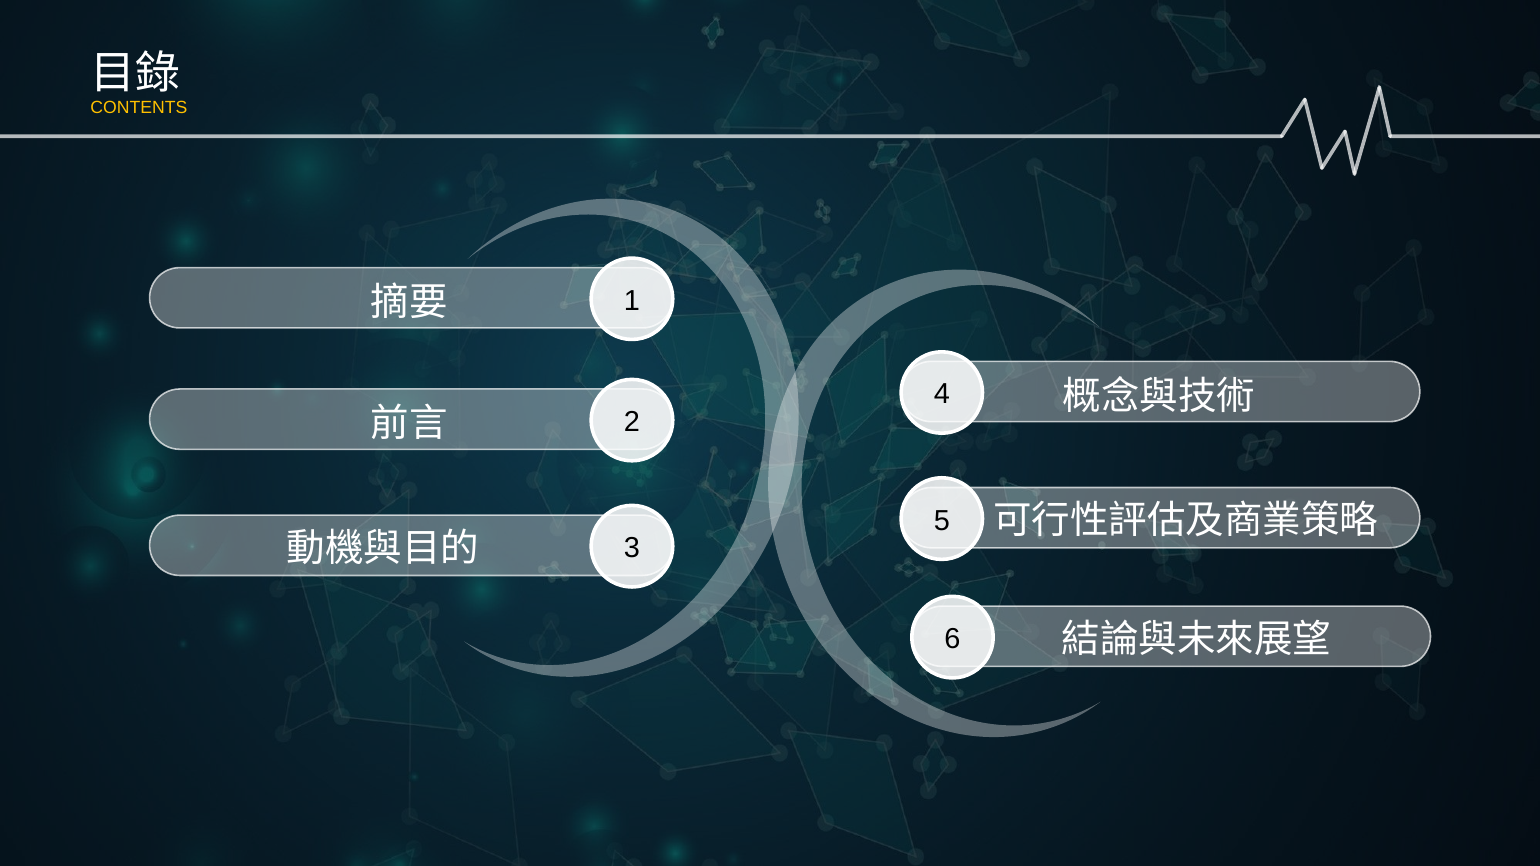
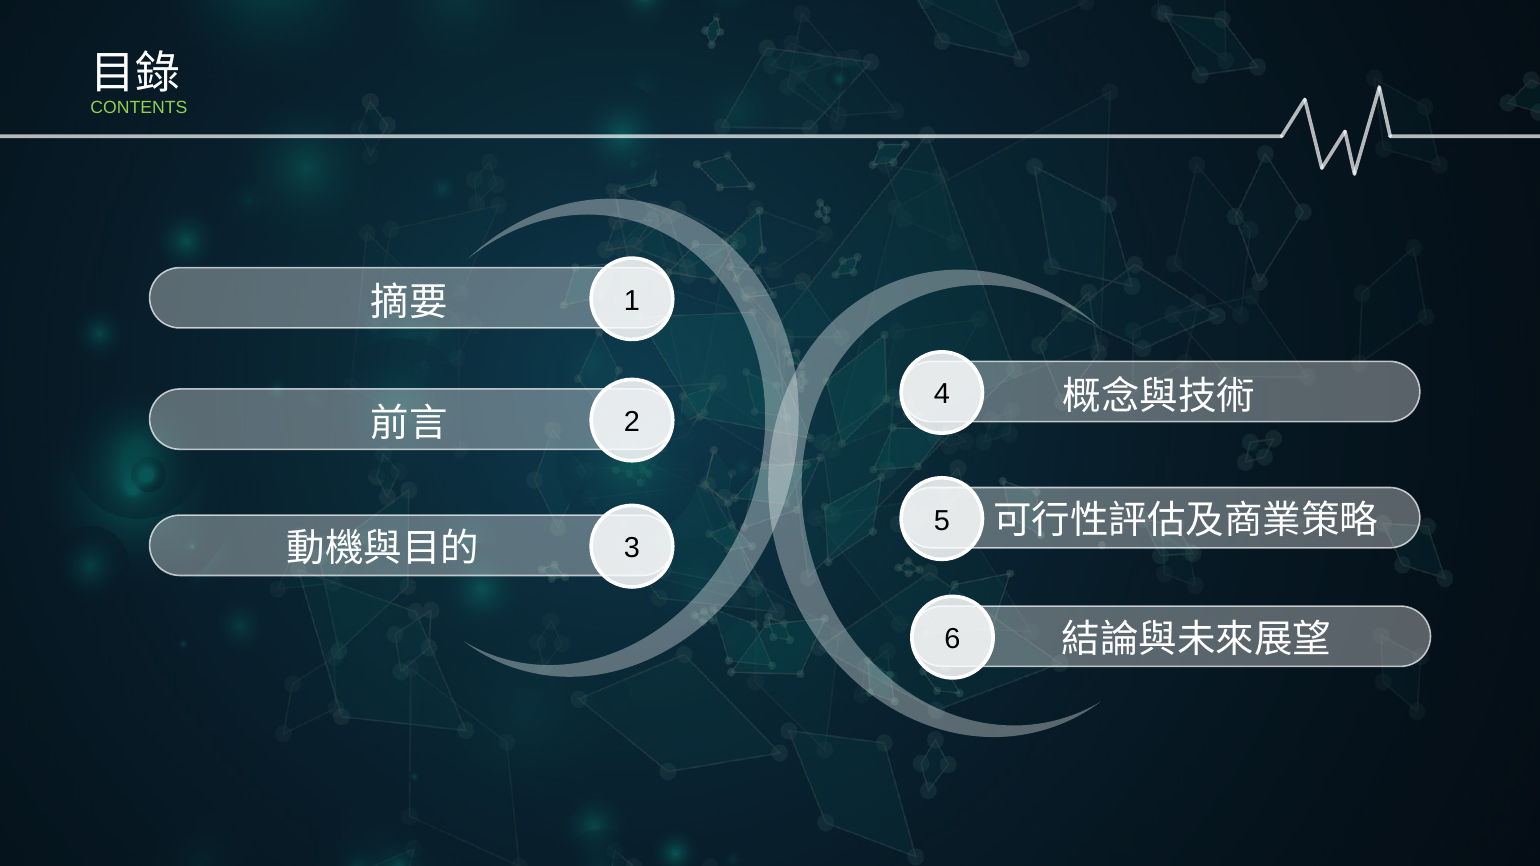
CONTENTS colour: yellow -> light green (139, 107)
